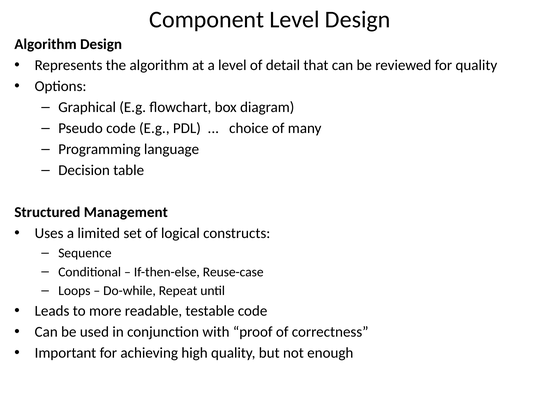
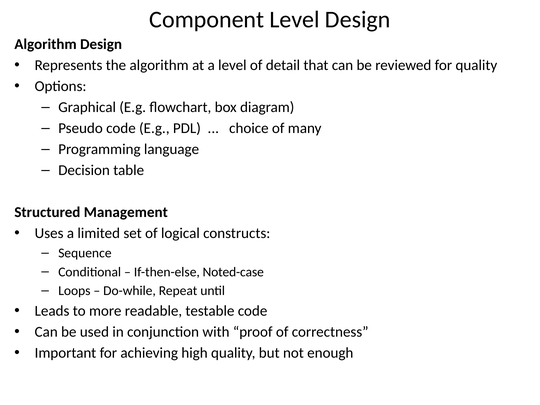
Reuse-case: Reuse-case -> Noted-case (233, 272)
